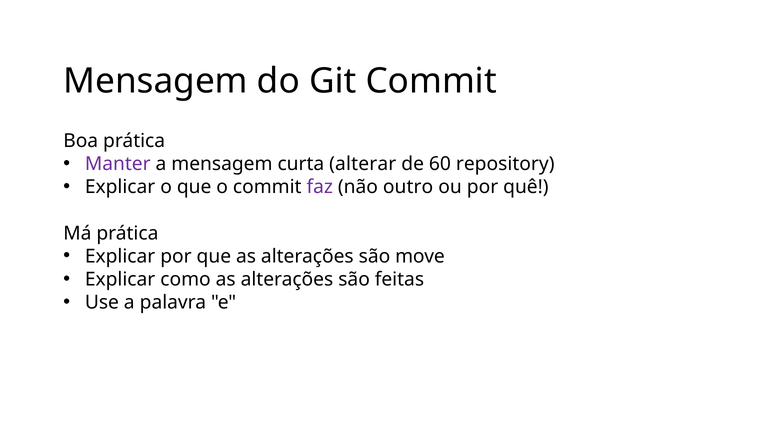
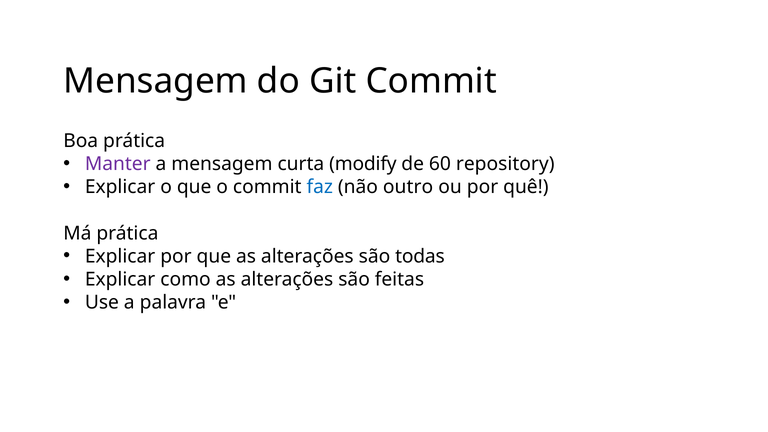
alterar: alterar -> modify (363, 164)
faz colour: purple -> blue (320, 187)
move: move -> todas (420, 256)
